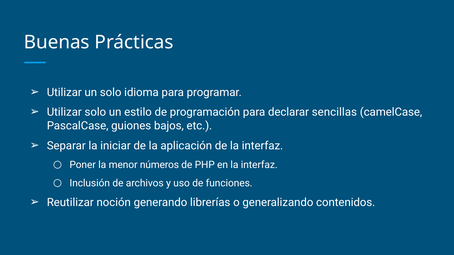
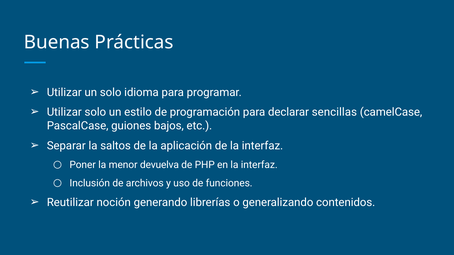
iniciar: iniciar -> saltos (116, 146)
números: números -> devuelva (159, 165)
